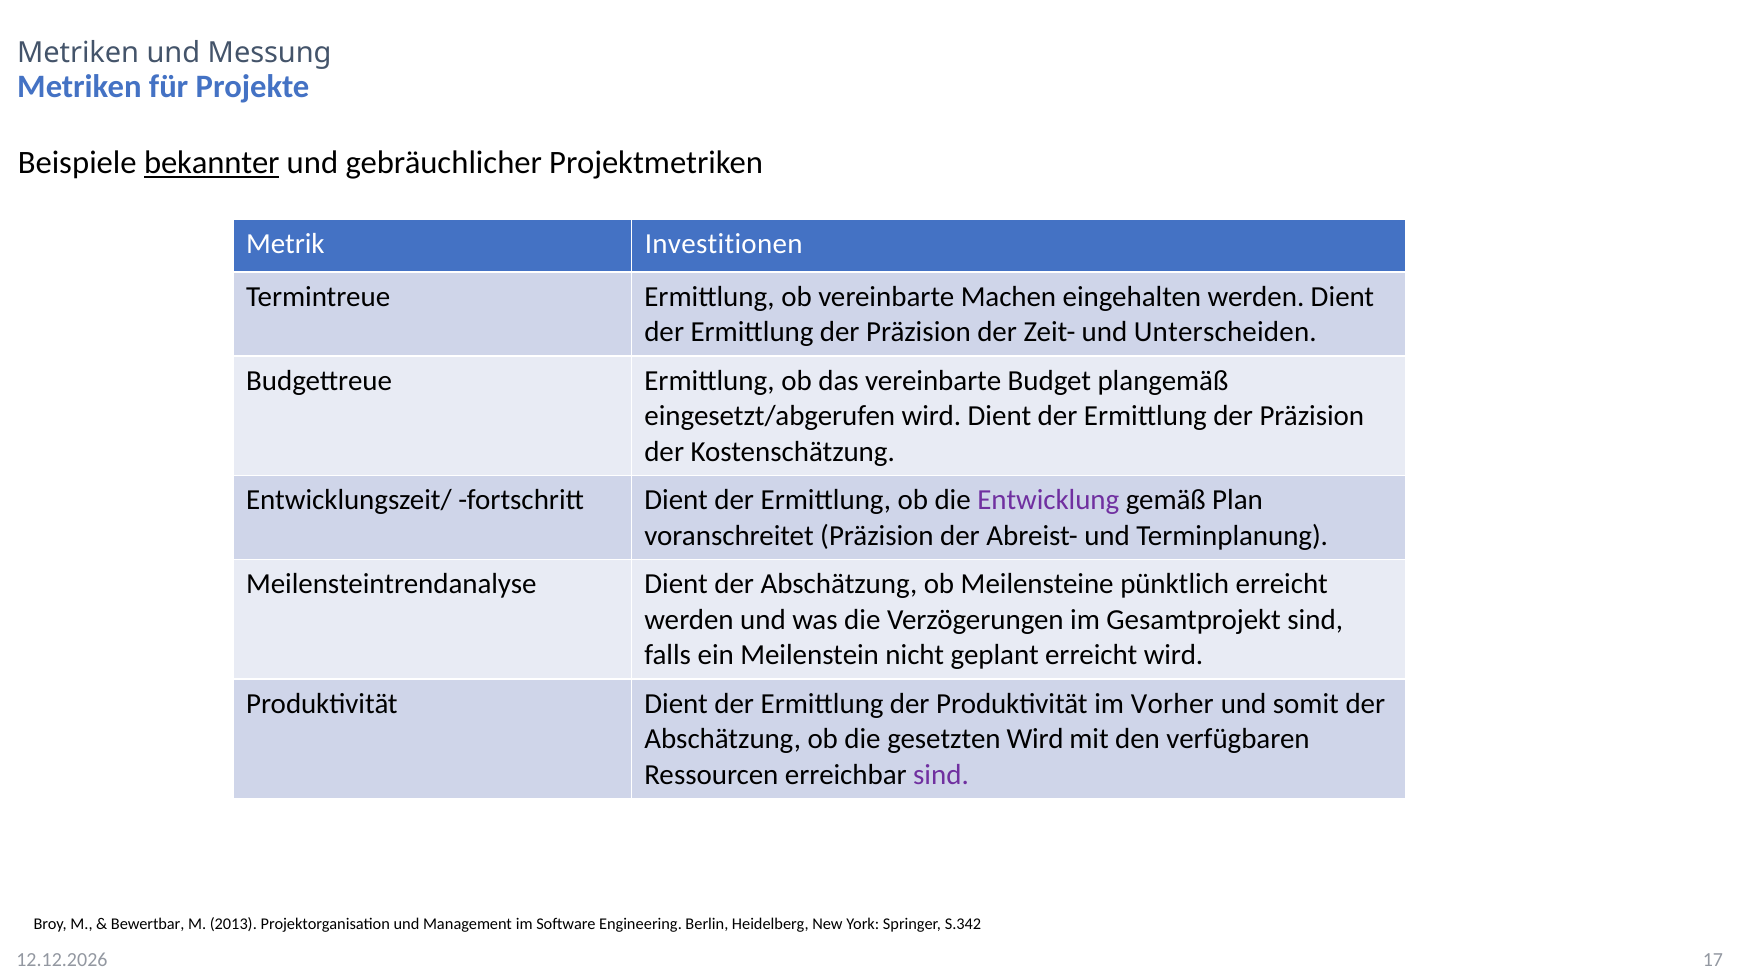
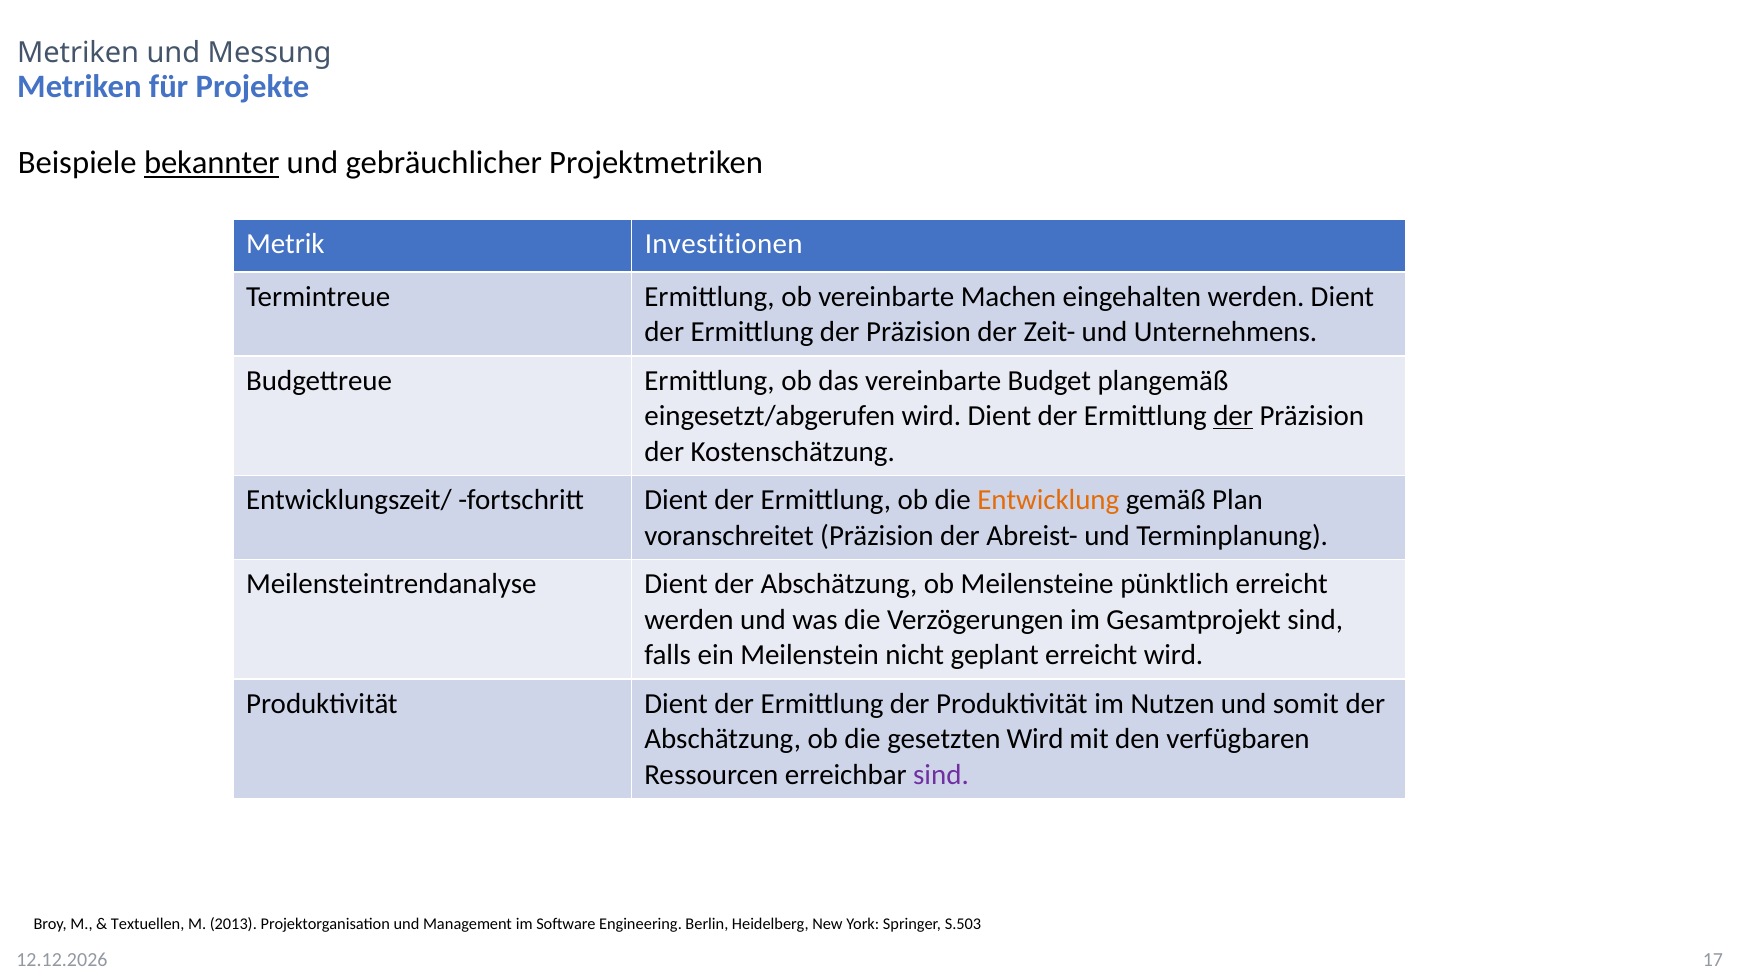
Unterscheiden: Unterscheiden -> Unternehmens (1226, 332)
der underline: none -> present (1233, 416)
Entwicklung colour: purple -> orange (1048, 500)
Vorher: Vorher -> Nutzen (1173, 704)
Bewertbar: Bewertbar -> Textuellen (148, 923)
S.342: S.342 -> S.503 (963, 923)
